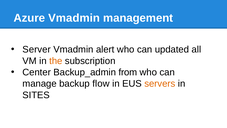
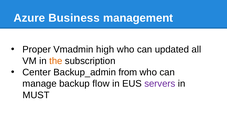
Azure Vmadmin: Vmadmin -> Business (74, 18)
Server: Server -> Proper (37, 49)
alert: alert -> high (105, 49)
servers colour: orange -> purple (160, 83)
SITES: SITES -> MUST (36, 95)
